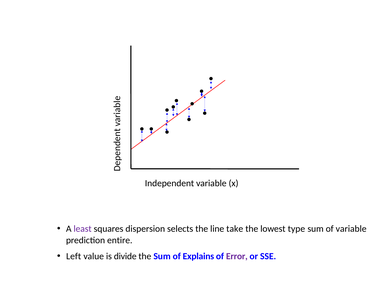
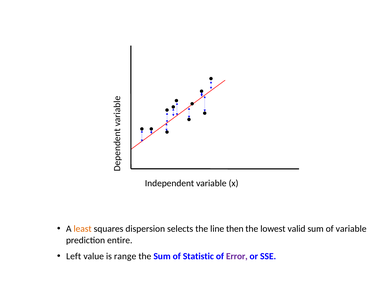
least colour: purple -> orange (83, 229)
take: take -> then (235, 229)
type: type -> valid (297, 229)
divide: divide -> range (125, 256)
Explains: Explains -> Statistic (198, 256)
